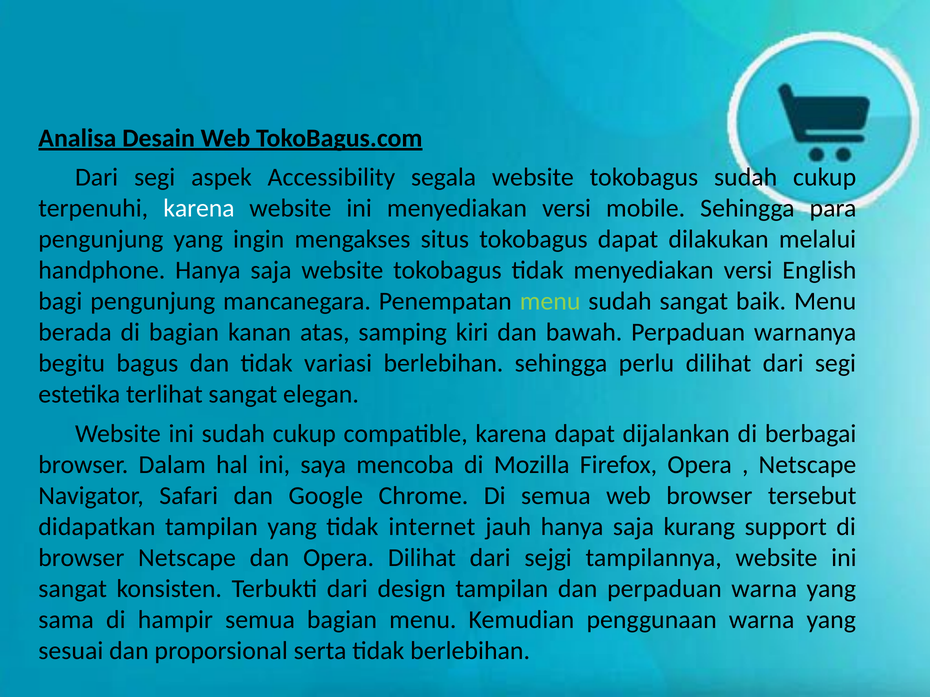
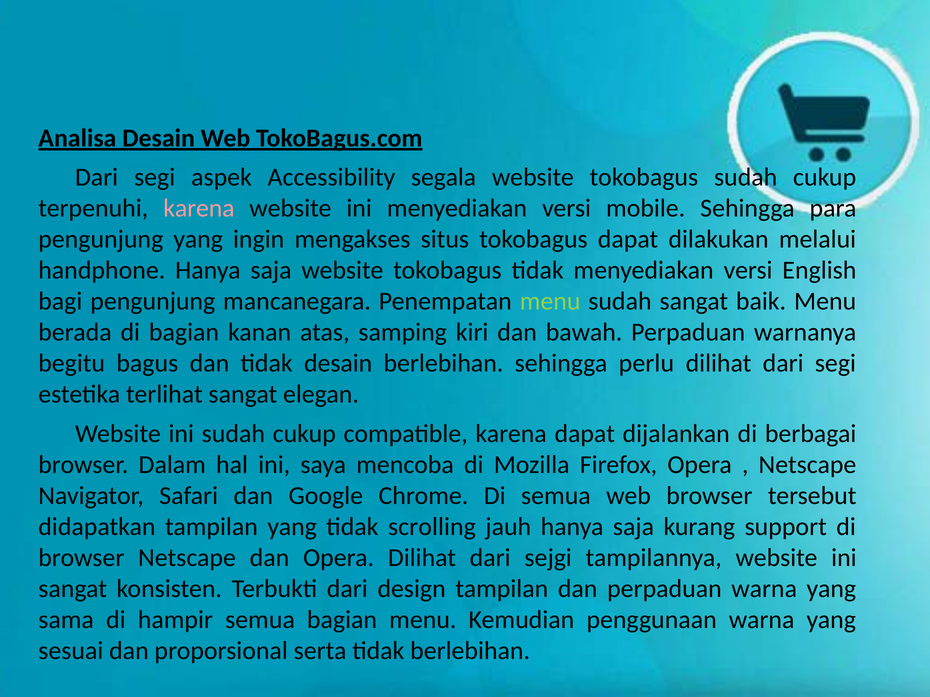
karena colour: white -> pink (199, 209)
tidak variasi: variasi -> desain (338, 364)
internet: internet -> scrolling (432, 527)
